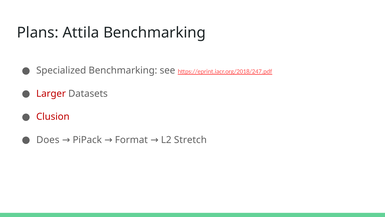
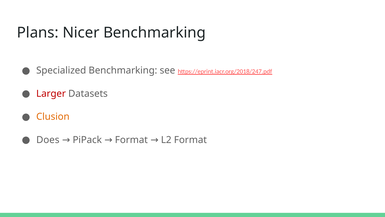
Attila: Attila -> Nicer (81, 33)
Clusion colour: red -> orange (53, 117)
L2 Stretch: Stretch -> Format (190, 140)
